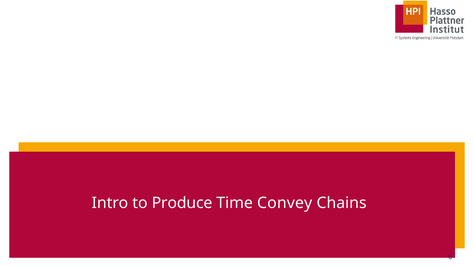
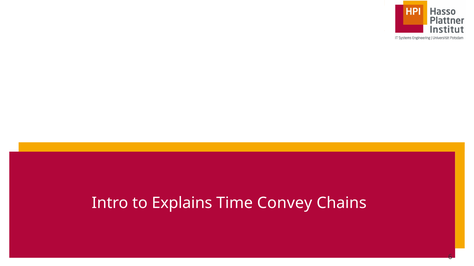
Produce: Produce -> Explains (182, 204)
